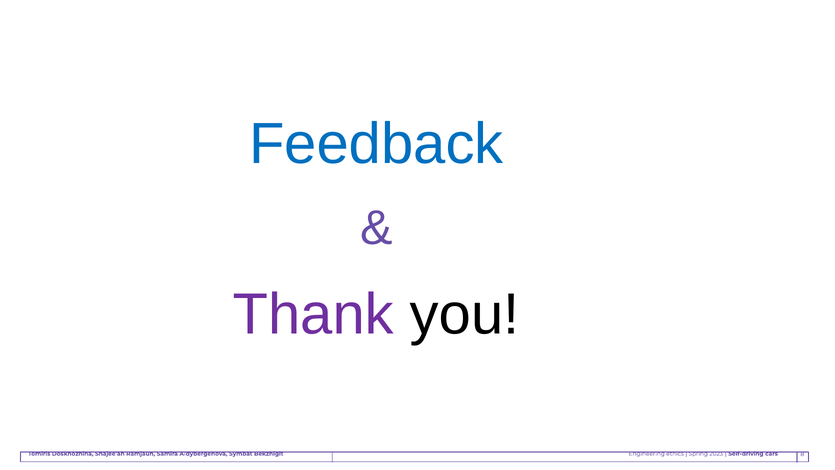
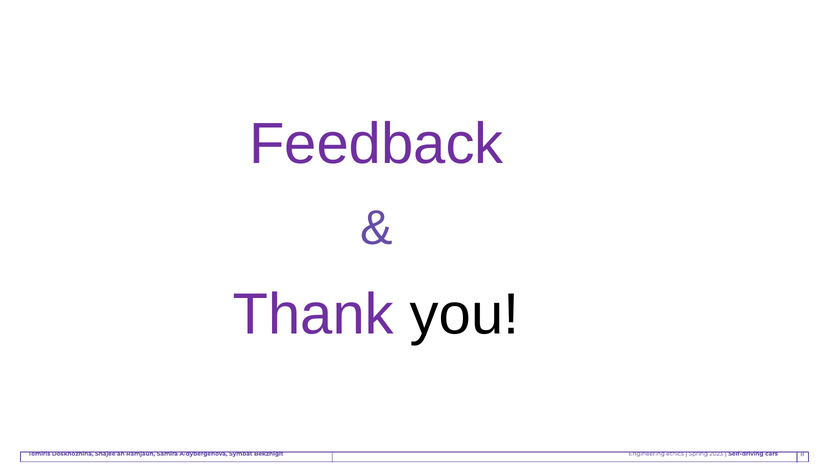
Feedback colour: blue -> purple (376, 144)
